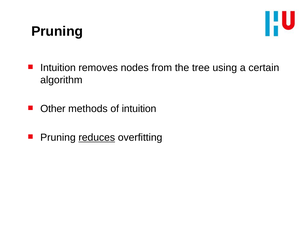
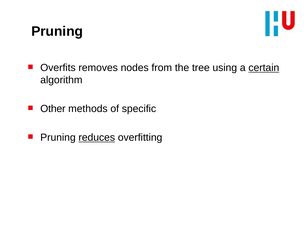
Intuition: Intuition -> Overfits (58, 68)
certain underline: none -> present (264, 68)
of intuition: intuition -> specific (139, 109)
